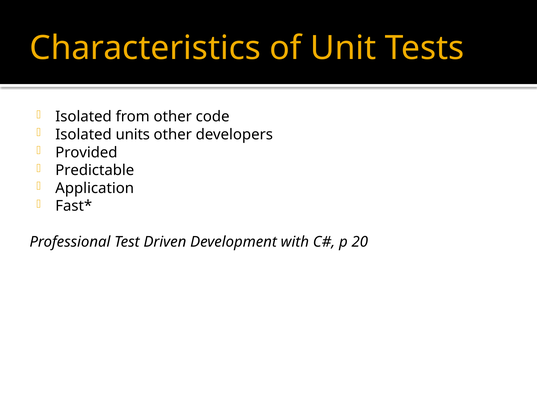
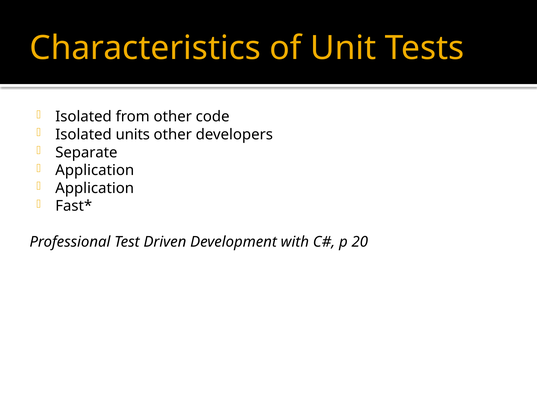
Provided: Provided -> Separate (86, 153)
Predictable: Predictable -> Application (95, 171)
